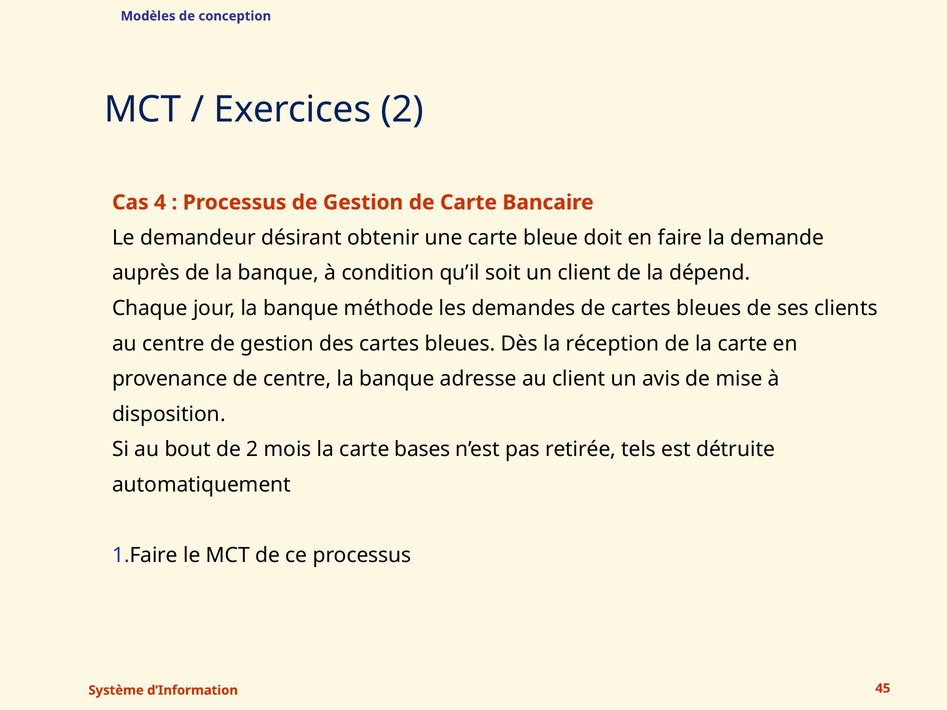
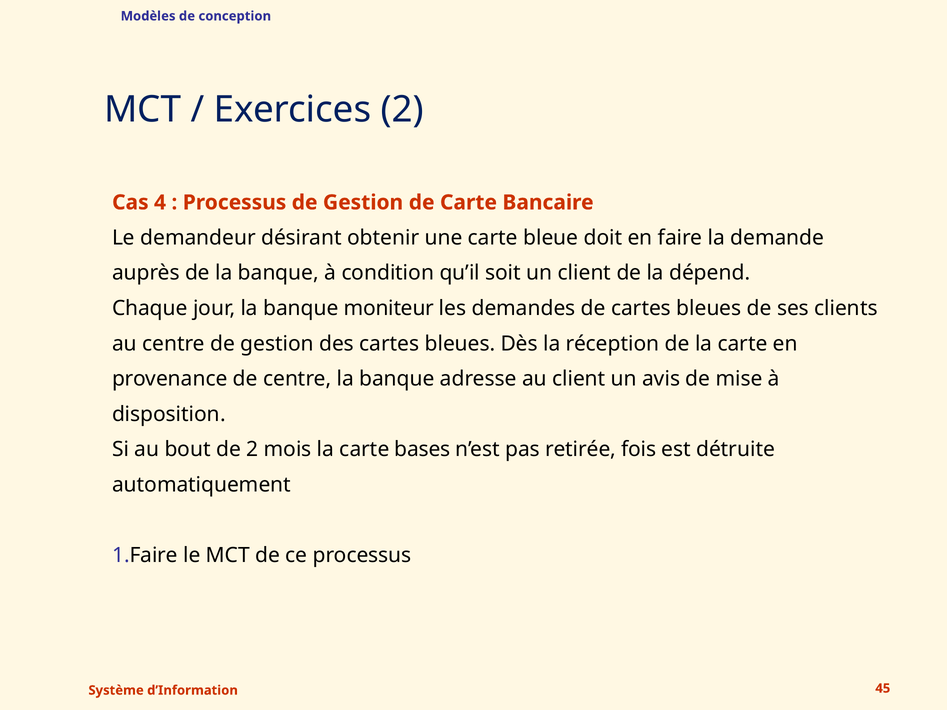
méthode: méthode -> moniteur (389, 308)
tels: tels -> fois (639, 450)
